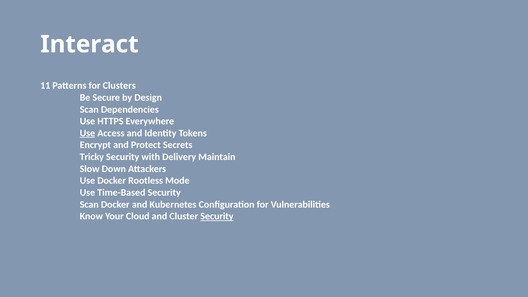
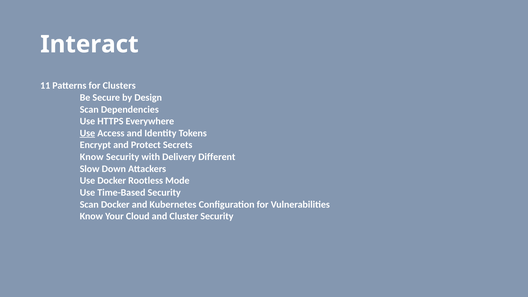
Tricky: Tricky -> Know (92, 157)
Maintain: Maintain -> Different (217, 157)
Security underline: present -> none (217, 216)
